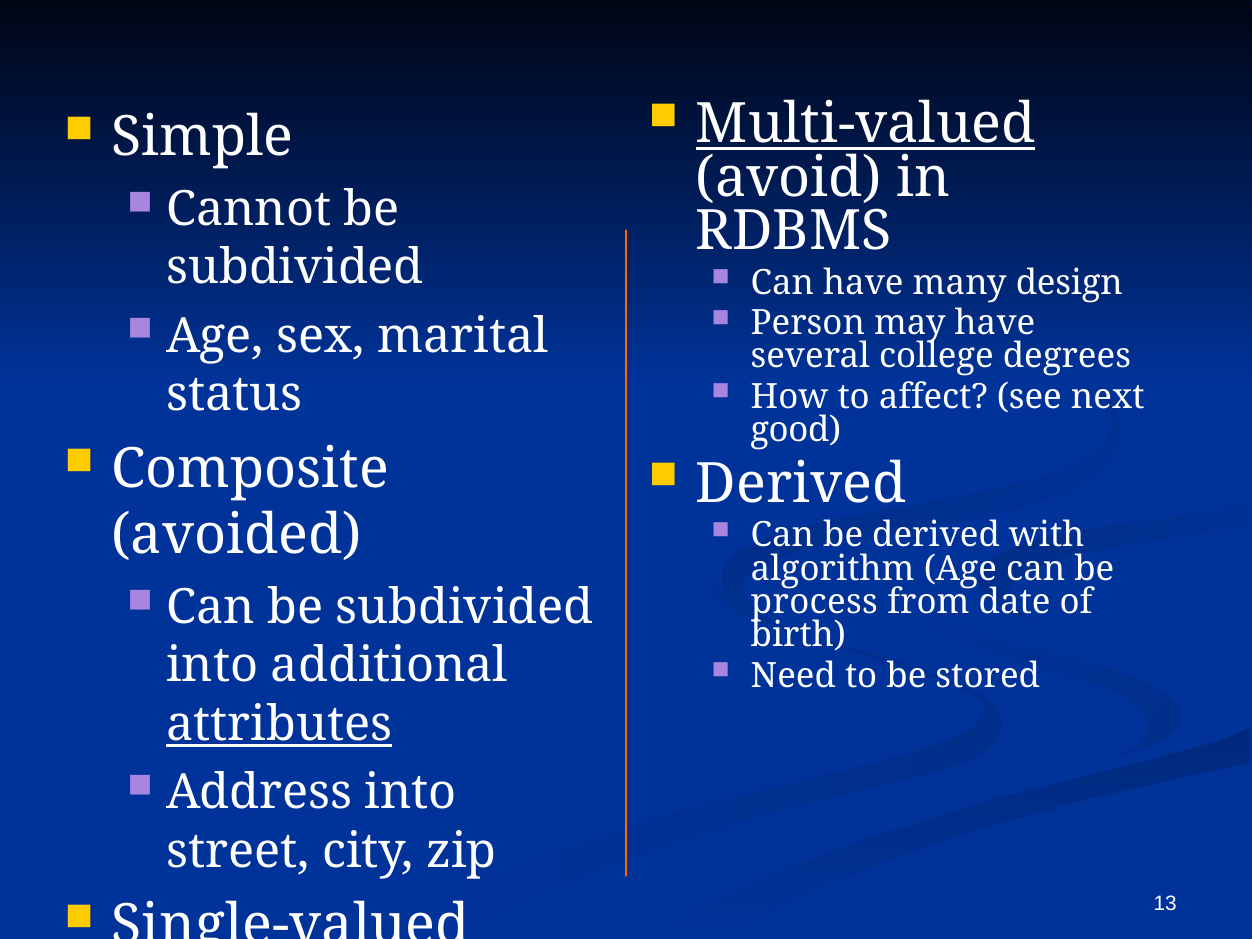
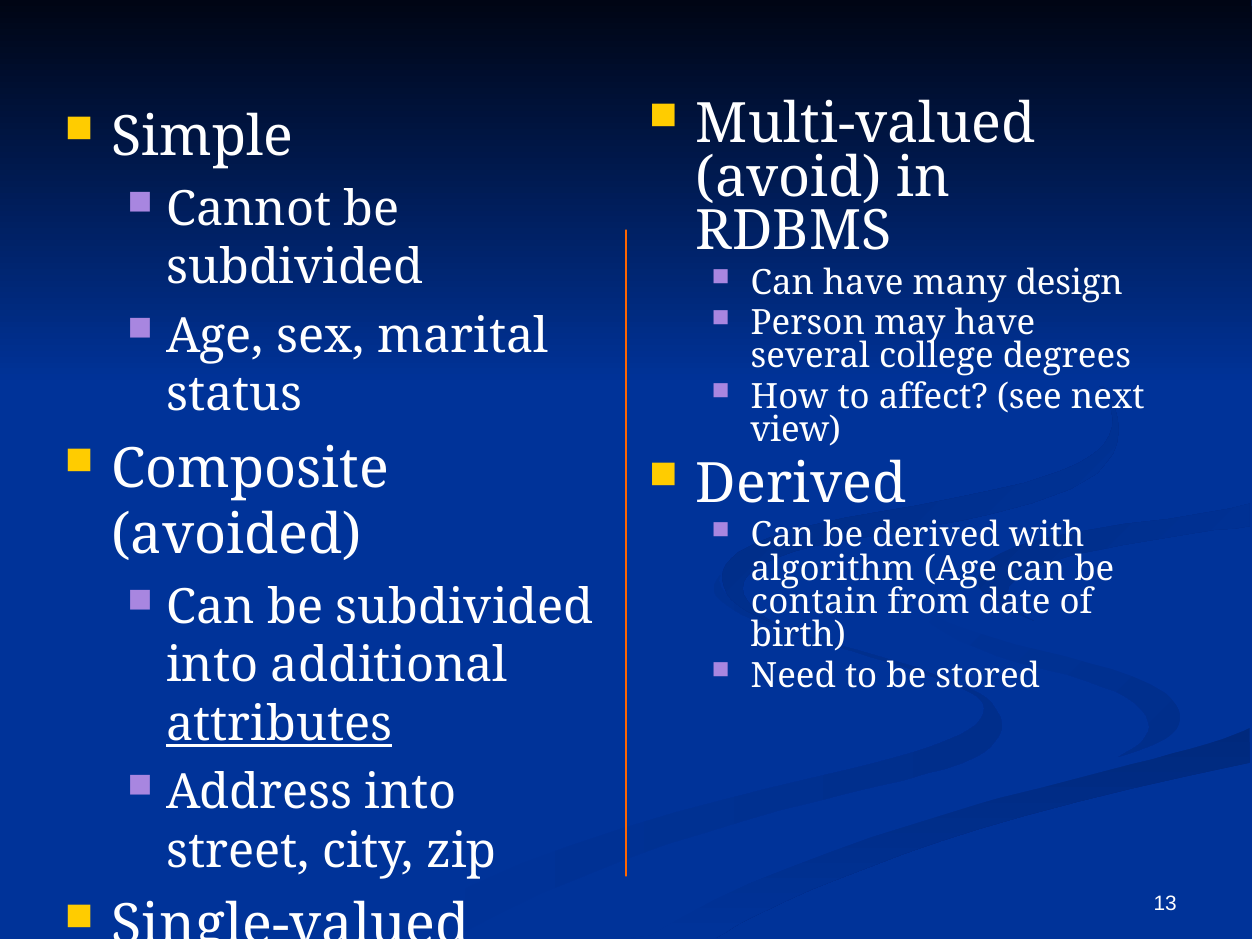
Multi-valued underline: present -> none (866, 125)
good: good -> view (796, 430)
process: process -> contain (814, 602)
